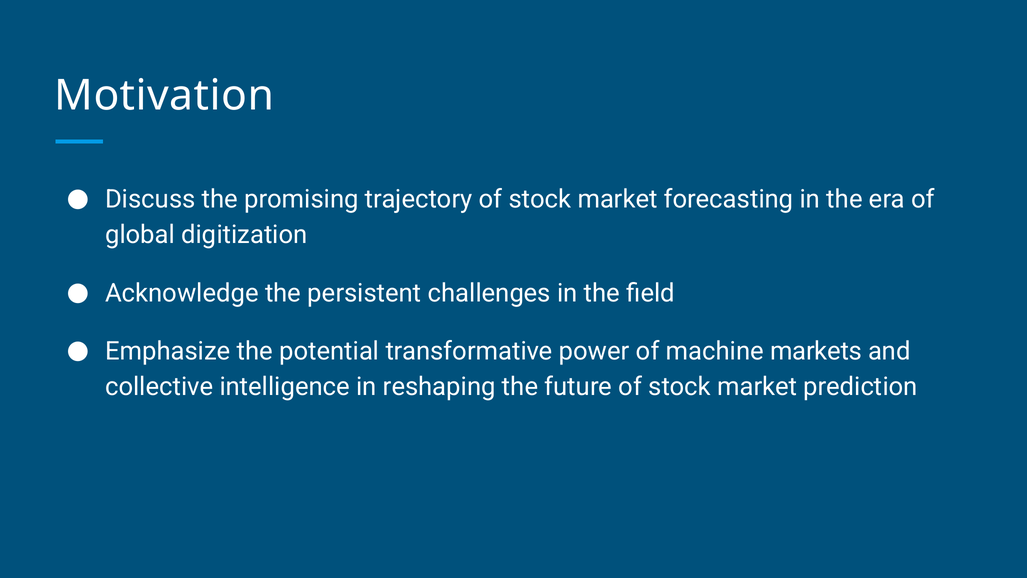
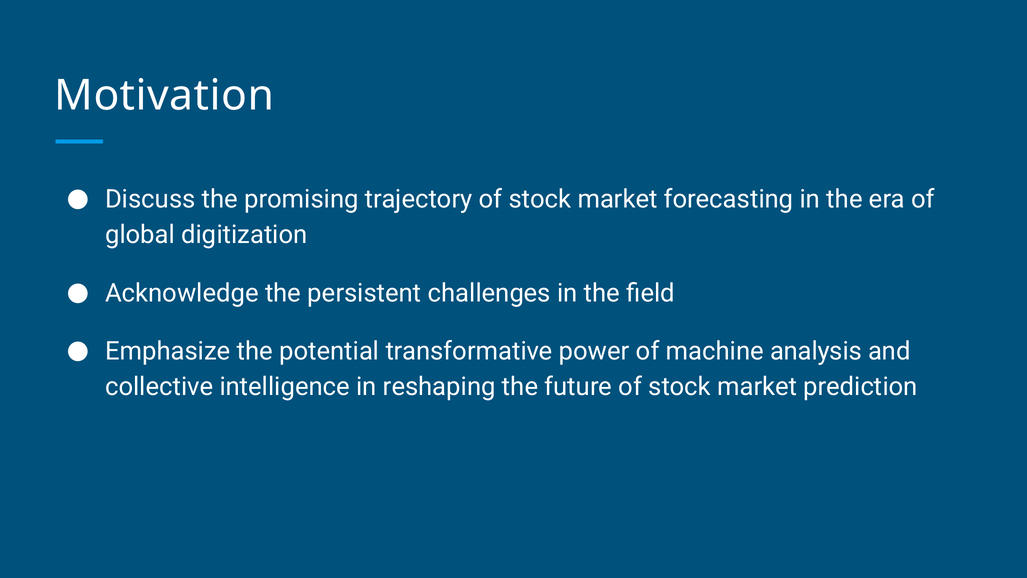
markets: markets -> analysis (816, 351)
